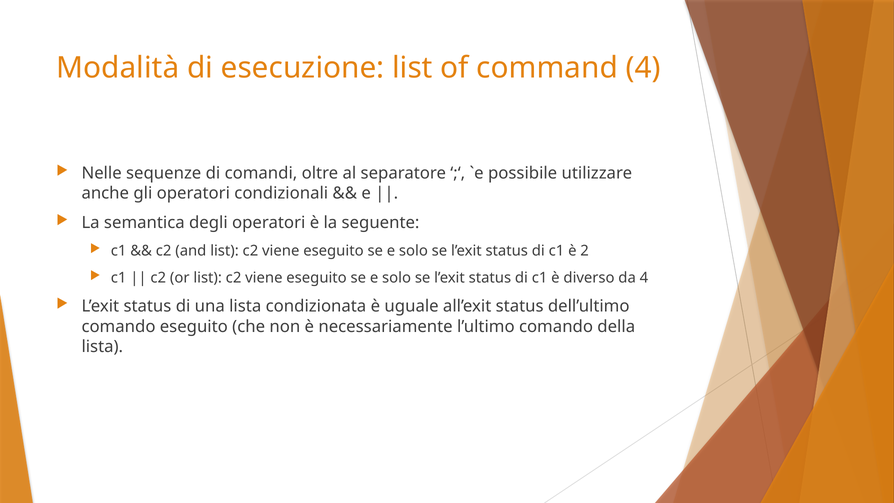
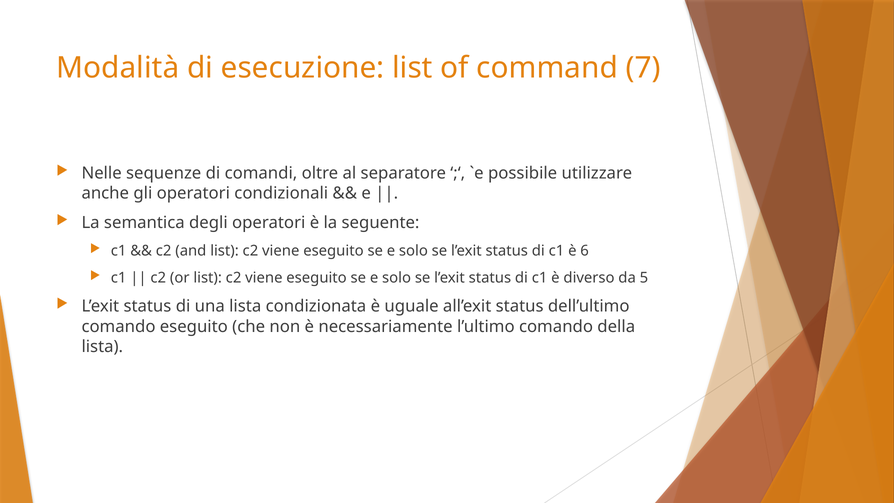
command 4: 4 -> 7 (643, 68)
2: 2 -> 6 (585, 251)
da 4: 4 -> 5 (644, 278)
